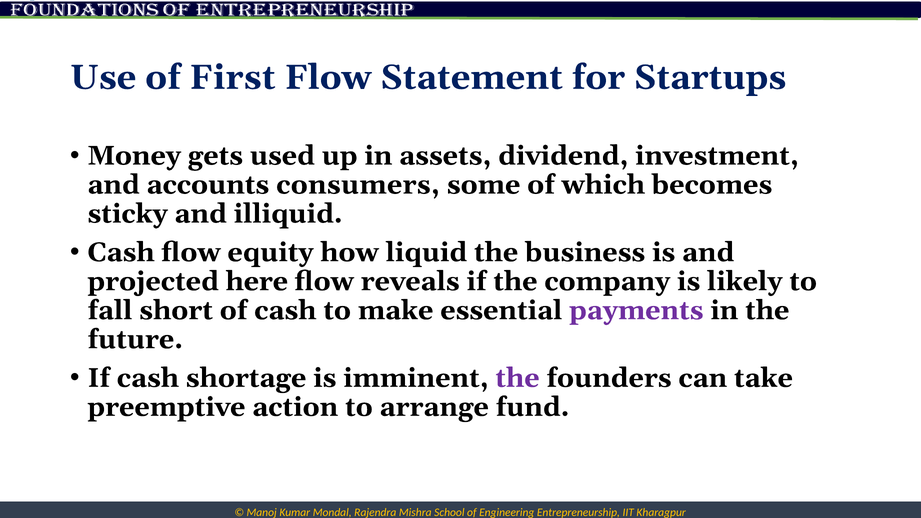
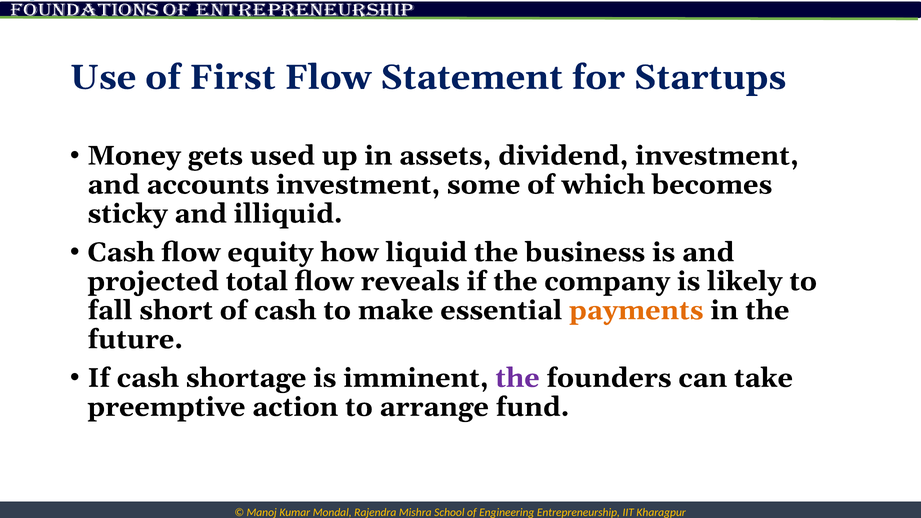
accounts consumers: consumers -> investment (358, 185)
here: here -> total (257, 281)
payments colour: purple -> orange (636, 310)
